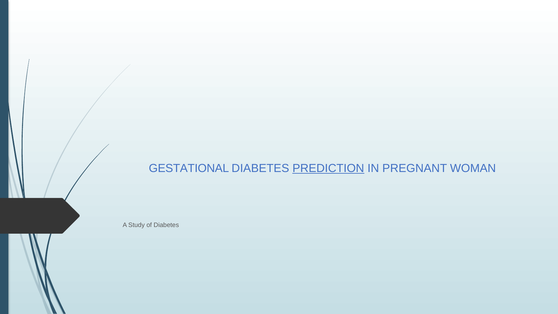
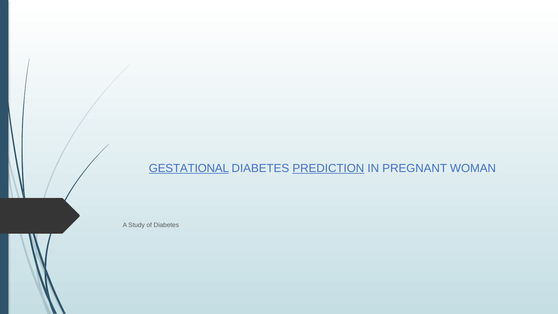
GESTATIONAL underline: none -> present (189, 168)
